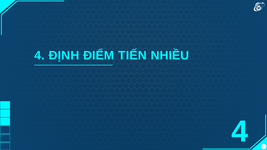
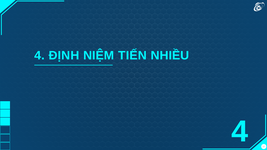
ĐIỂM: ĐIỂM -> NIỆM (99, 55)
